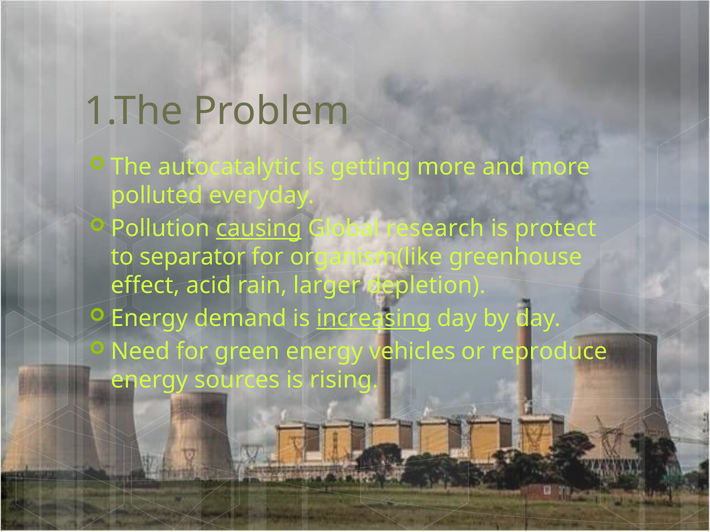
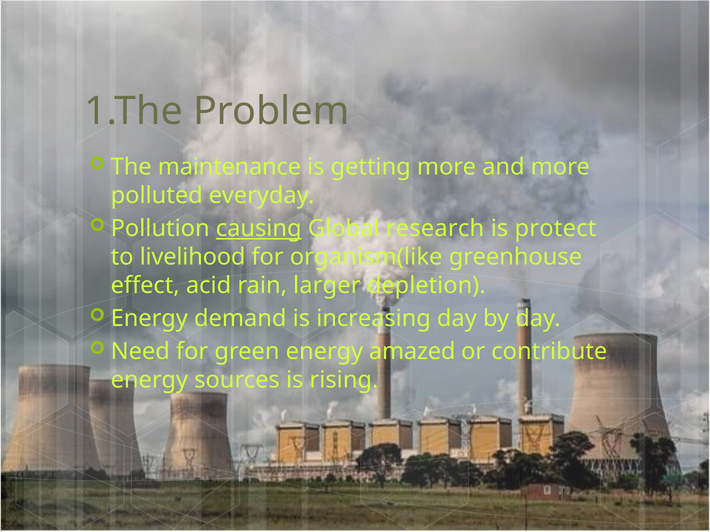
autocatalytic: autocatalytic -> maintenance (229, 167)
separator: separator -> livelihood (193, 257)
increasing underline: present -> none (374, 319)
vehicles: vehicles -> amazed (412, 352)
reproduce: reproduce -> contribute (549, 352)
